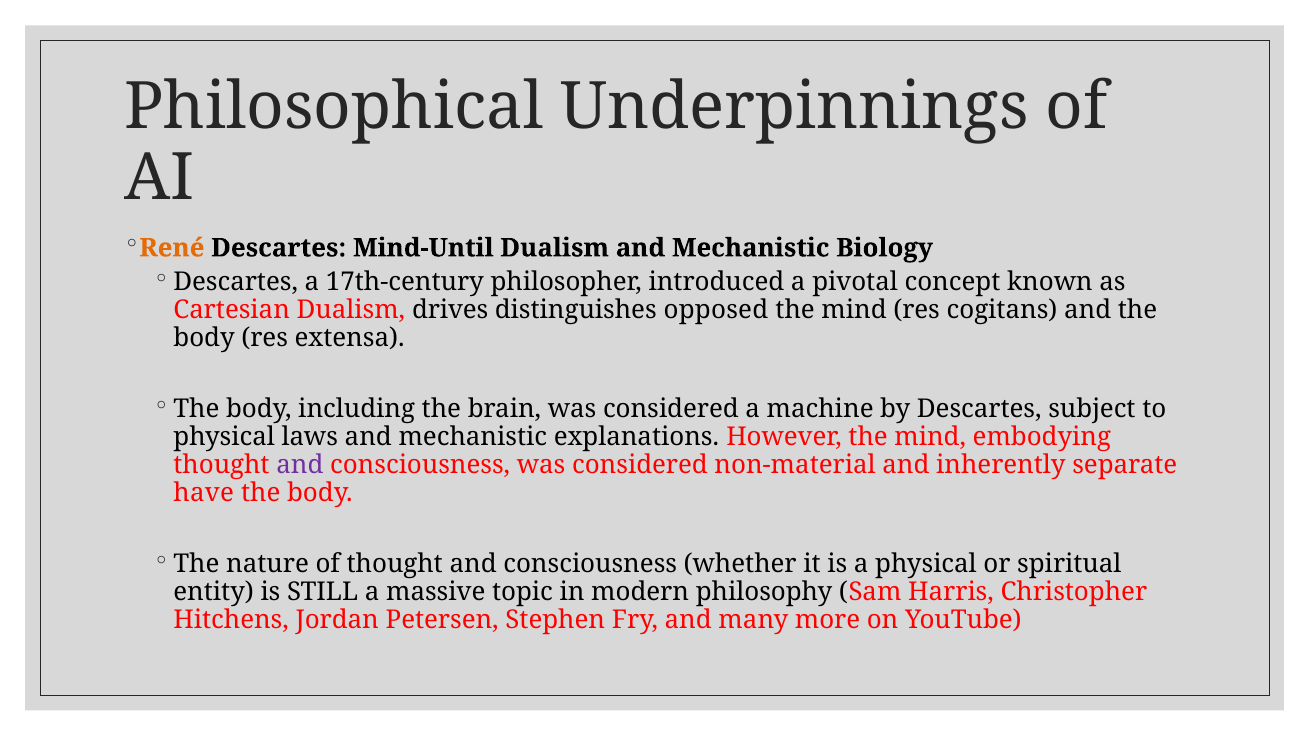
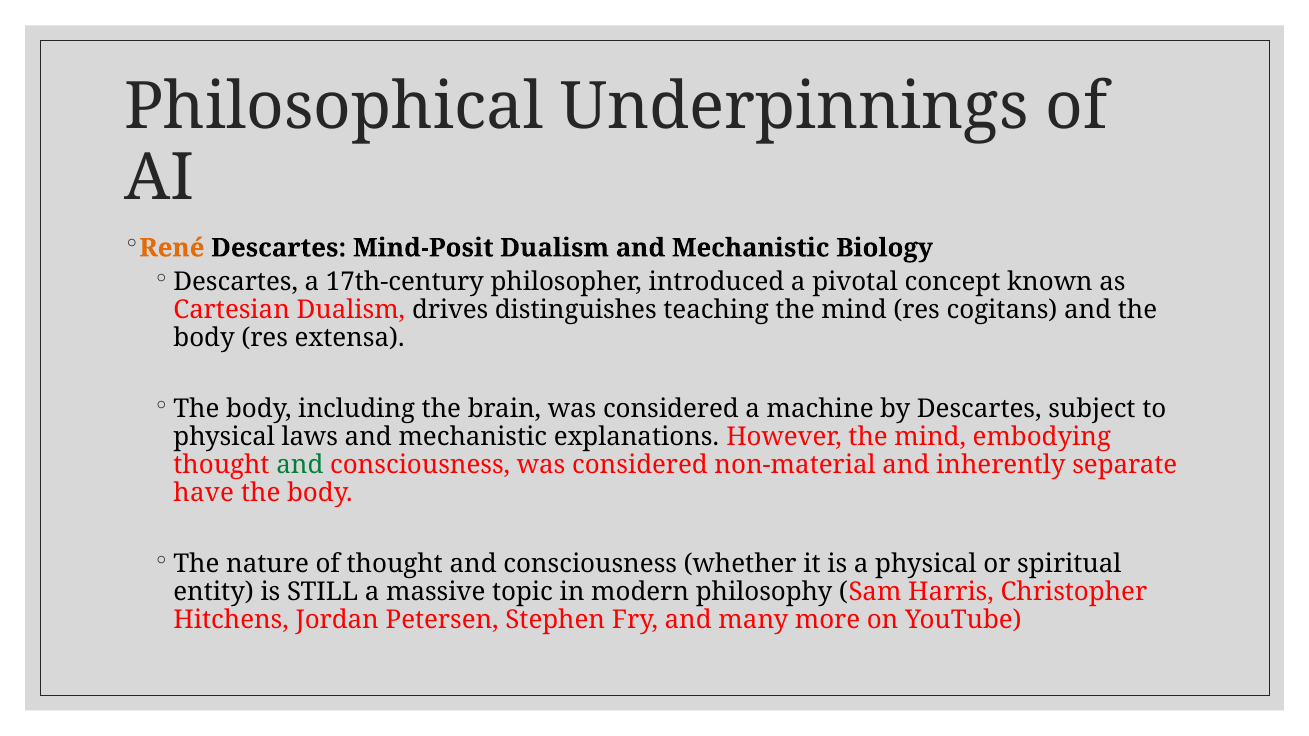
Mind-Until: Mind-Until -> Mind-Posit (423, 248)
opposed: opposed -> teaching (716, 310)
and colour: purple -> green (300, 465)
